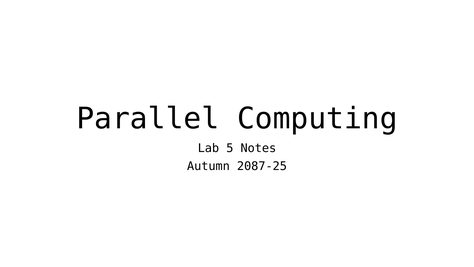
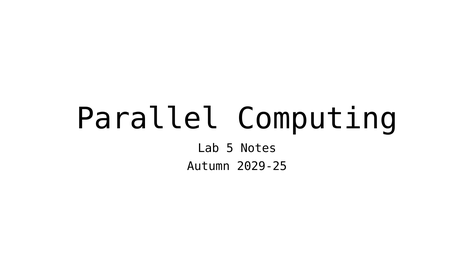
2087-25: 2087-25 -> 2029-25 (262, 166)
